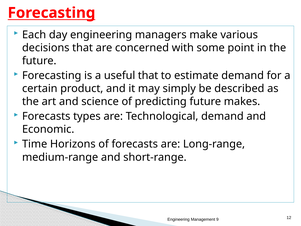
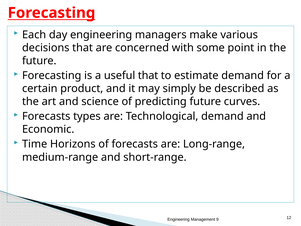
makes: makes -> curves (242, 102)
